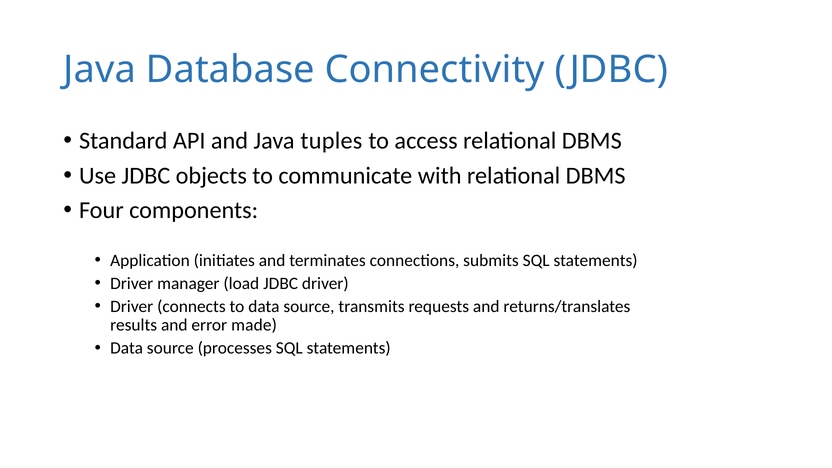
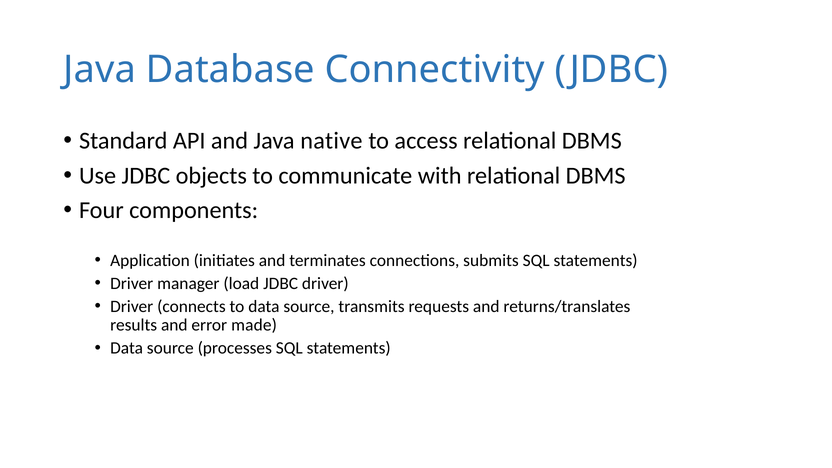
tuples: tuples -> native (331, 141)
